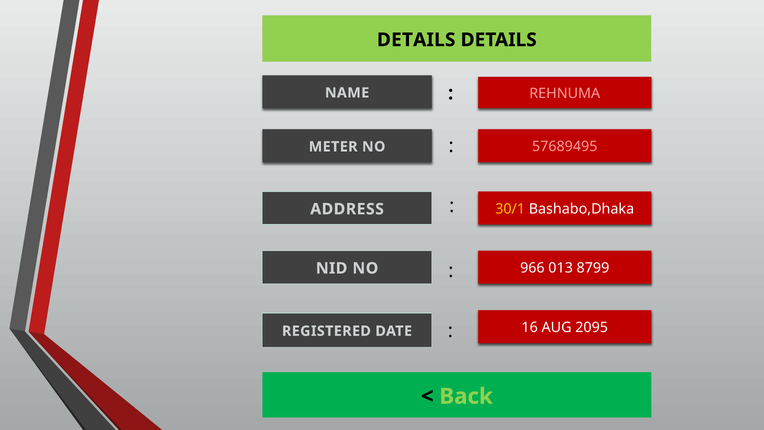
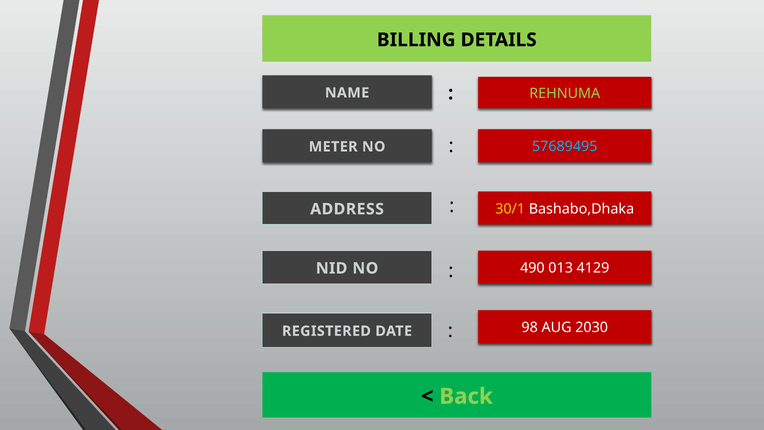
DETAILS: DETAILS -> BILLING (416, 40)
REHNUMA colour: pink -> light green (565, 93)
57689495 colour: pink -> light blue (565, 147)
966: 966 -> 490 (532, 268)
8799: 8799 -> 4129 (593, 268)
16: 16 -> 98 (530, 328)
2095: 2095 -> 2030 (592, 328)
